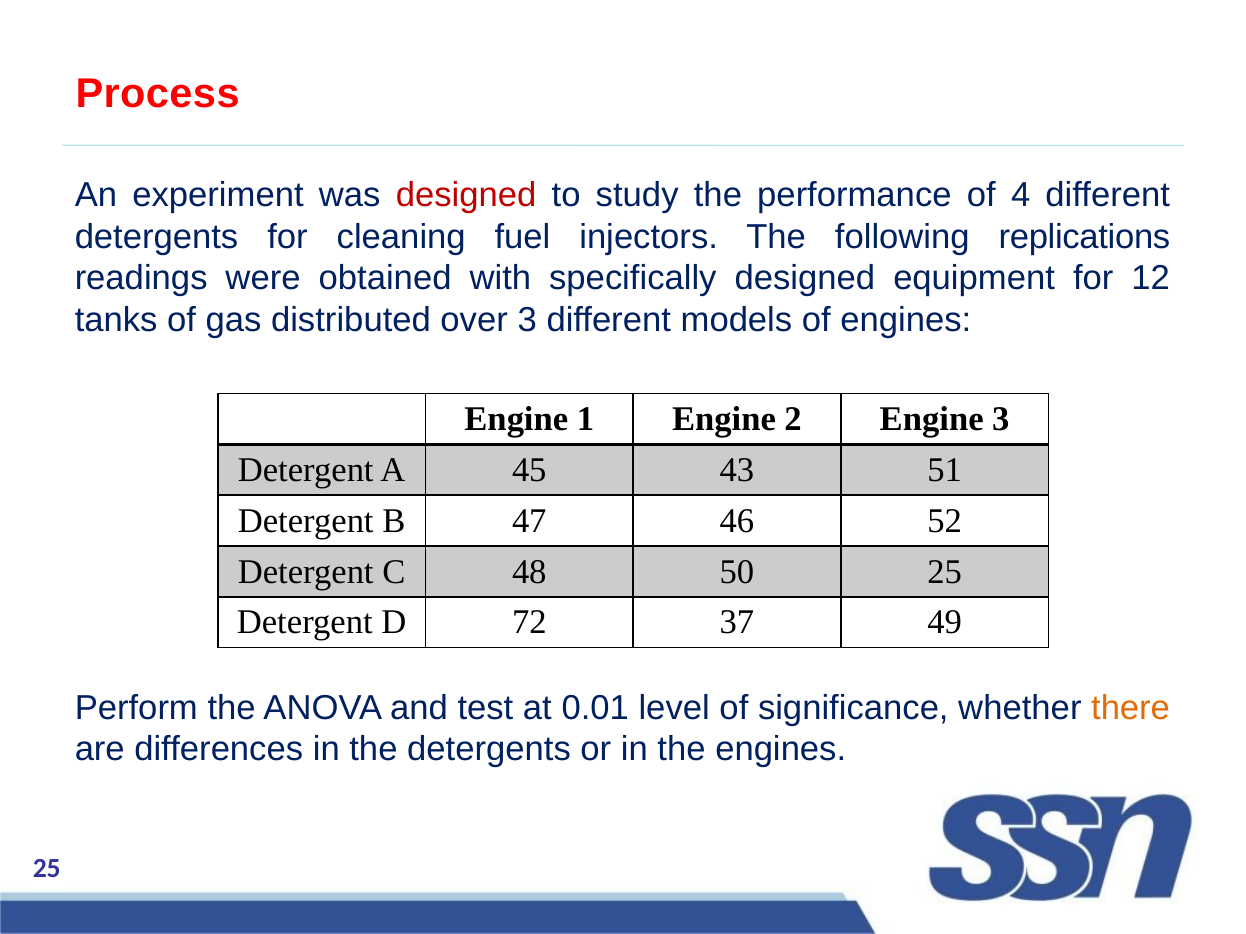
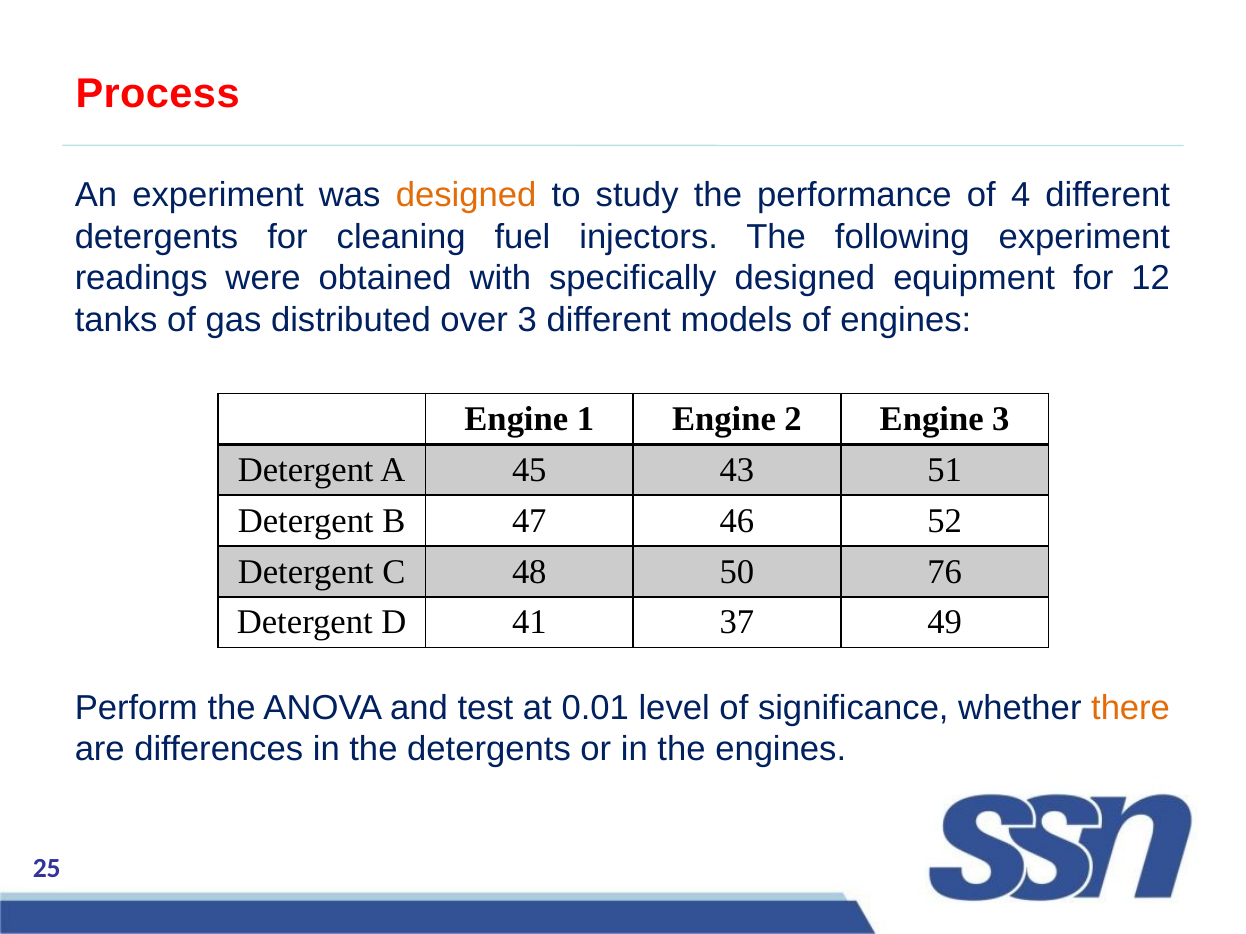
designed colour: red -> orange (466, 196)
following replications: replications -> experiment (1084, 237)
50 25: 25 -> 76 (945, 572)
72: 72 -> 41 (529, 623)
